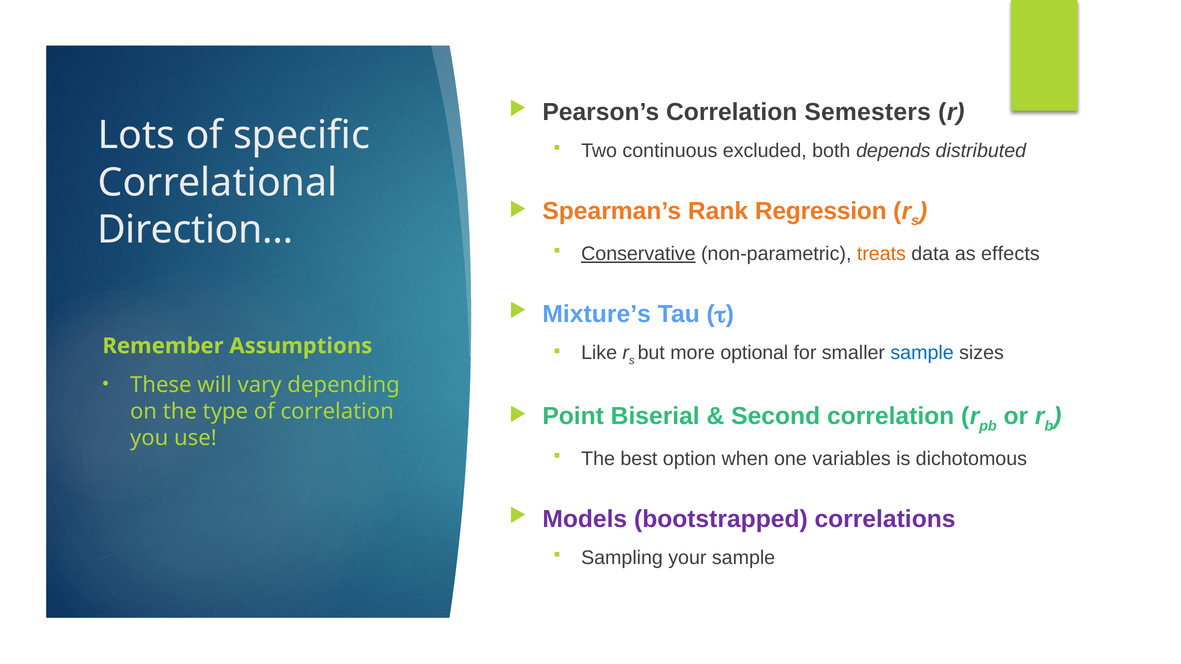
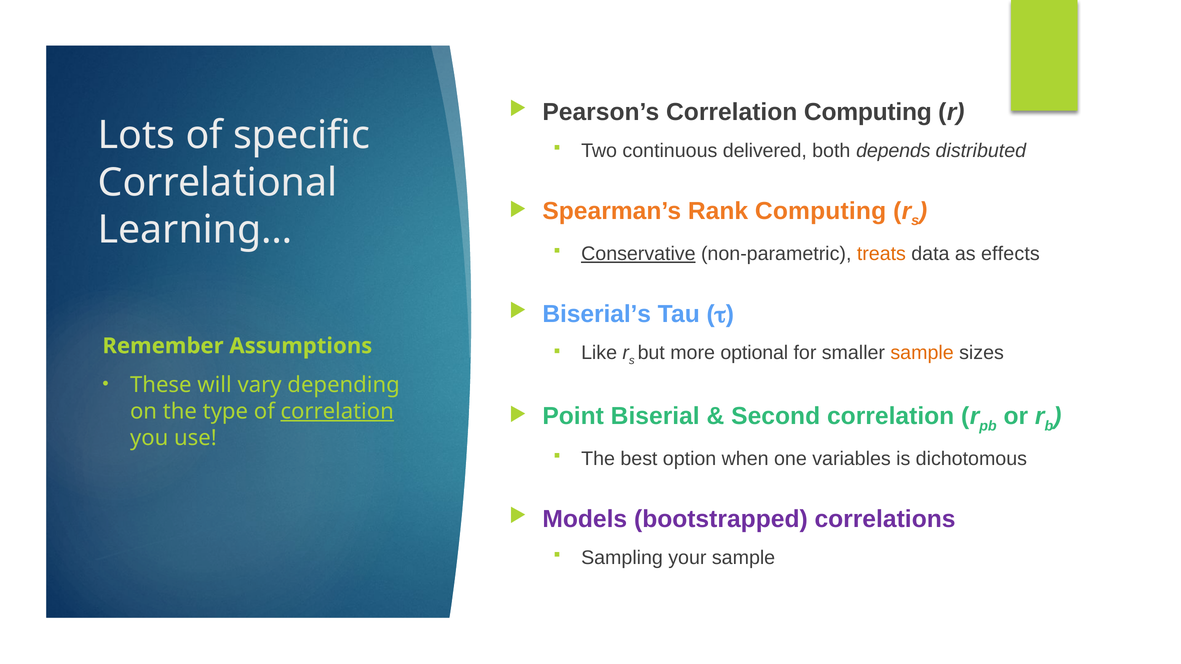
Correlation Semesters: Semesters -> Computing (868, 112)
excluded: excluded -> delivered (765, 151)
Rank Regression: Regression -> Computing (821, 211)
Direction…: Direction… -> Learning… (195, 230)
Mixture’s: Mixture’s -> Biserial’s (597, 314)
sample colour: blue -> orange (922, 353)
correlation underline: none -> present (337, 412)
